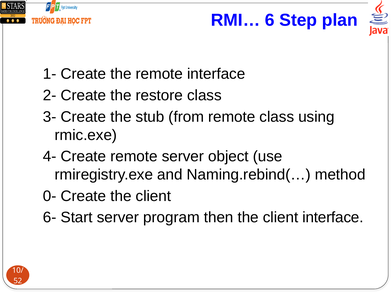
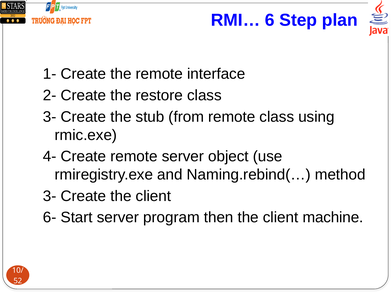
0-: 0- -> 3- (50, 196)
client interface: interface -> machine (333, 218)
